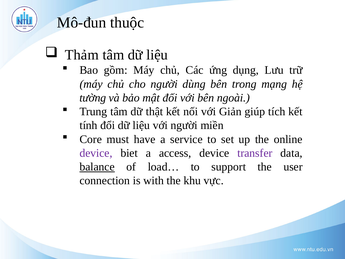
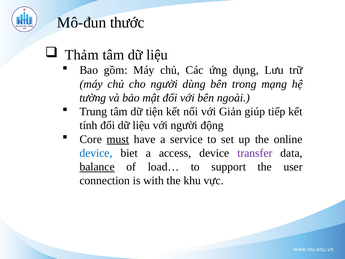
thuộc: thuộc -> thước (127, 23)
thật: thật -> tiện (154, 112)
tích: tích -> tiếp (277, 112)
miền: miền -> động (212, 125)
must underline: none -> present (118, 139)
device colour: purple -> blue (96, 153)
